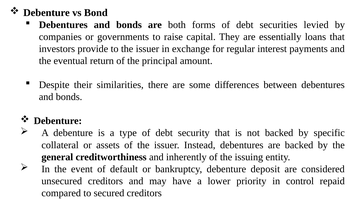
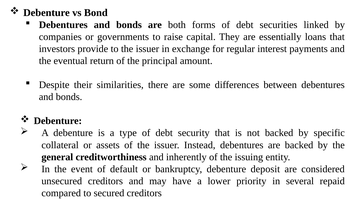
levied: levied -> linked (316, 25)
control: control -> several (300, 181)
